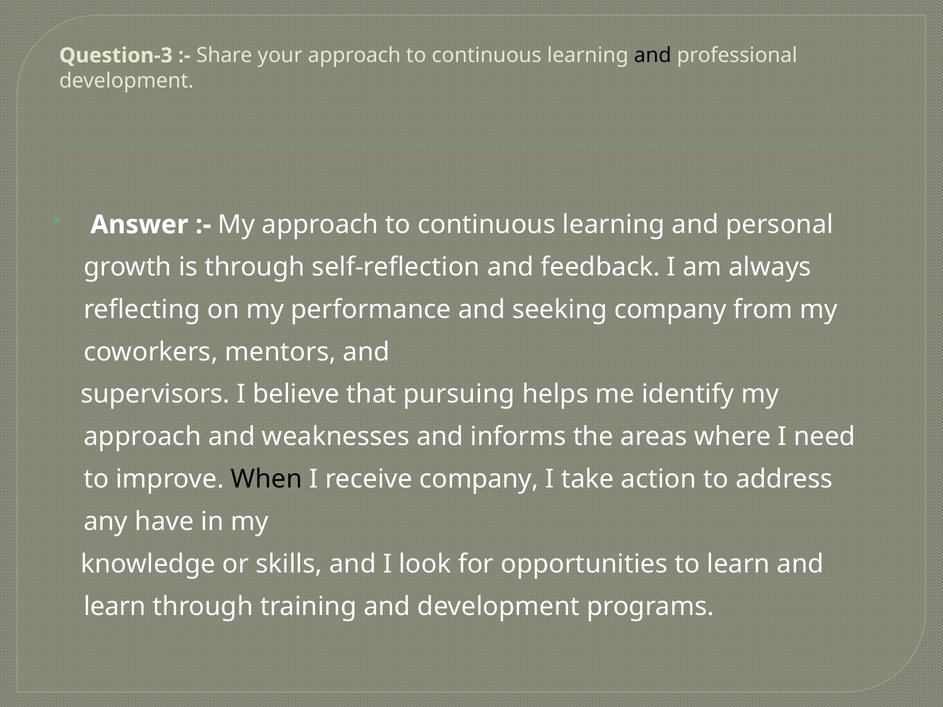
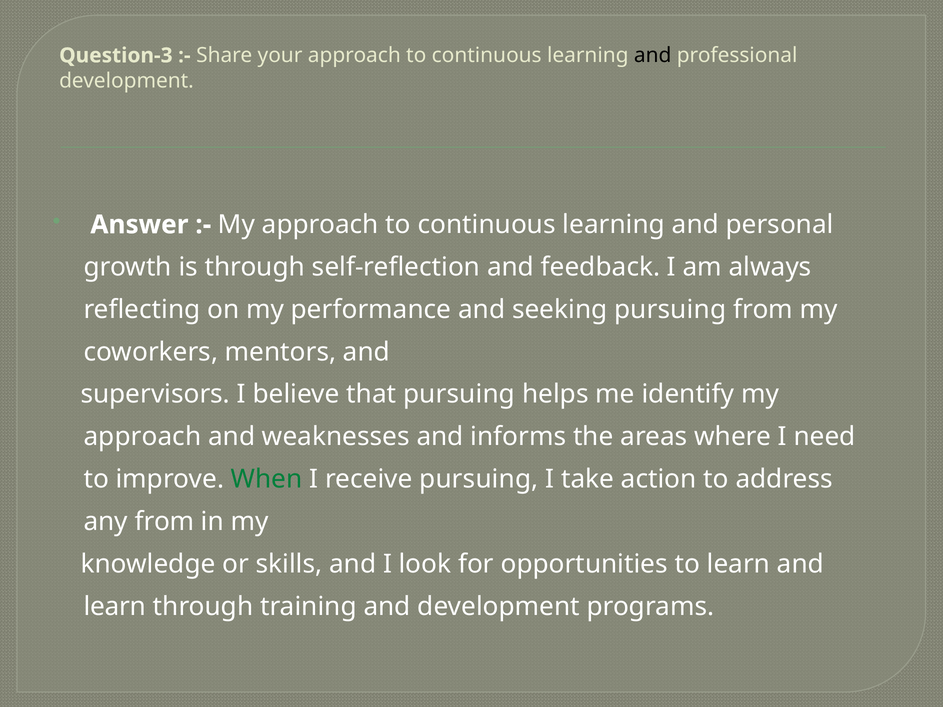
seeking company: company -> pursuing (670, 310)
When colour: black -> green (267, 479)
receive company: company -> pursuing (479, 479)
any have: have -> from (165, 522)
